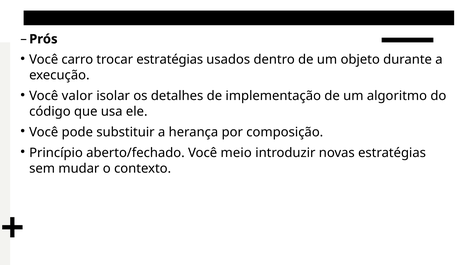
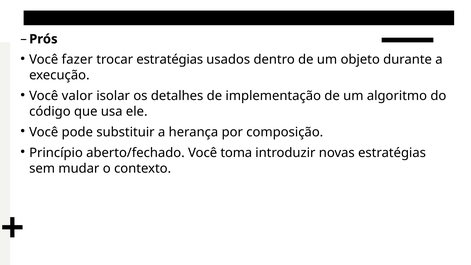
carro: carro -> fazer (77, 60)
meio: meio -> toma (236, 153)
